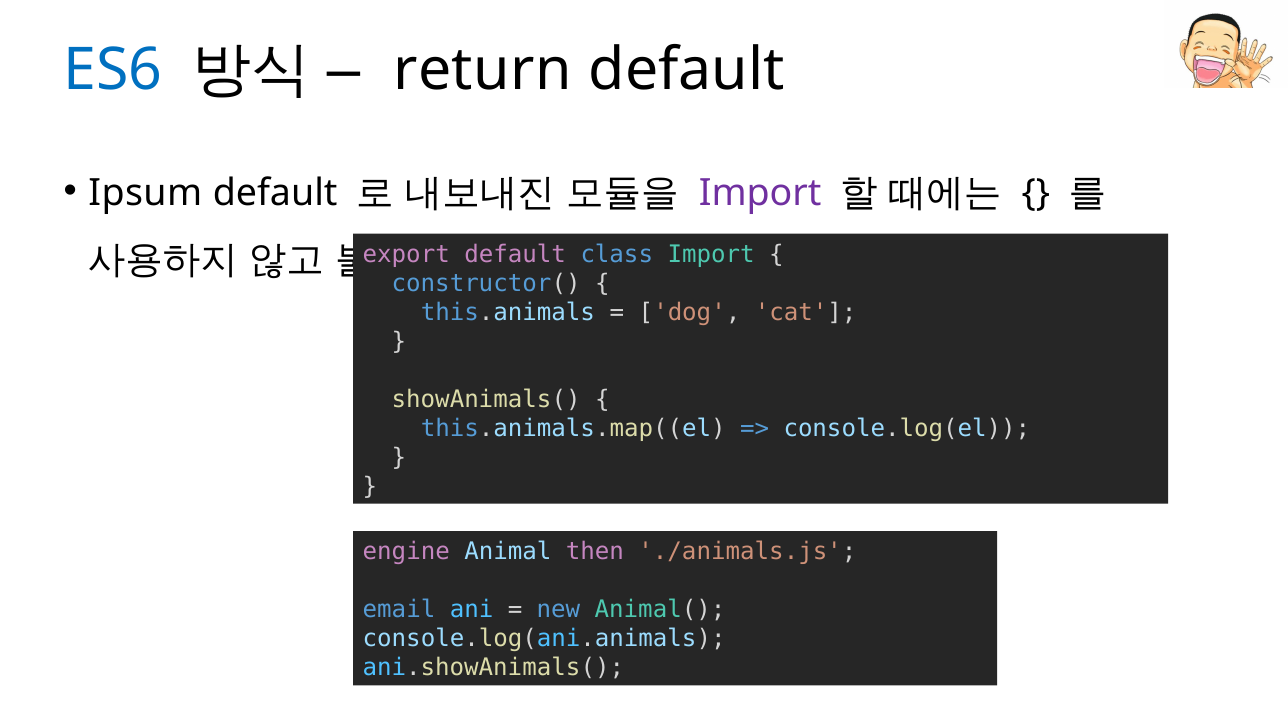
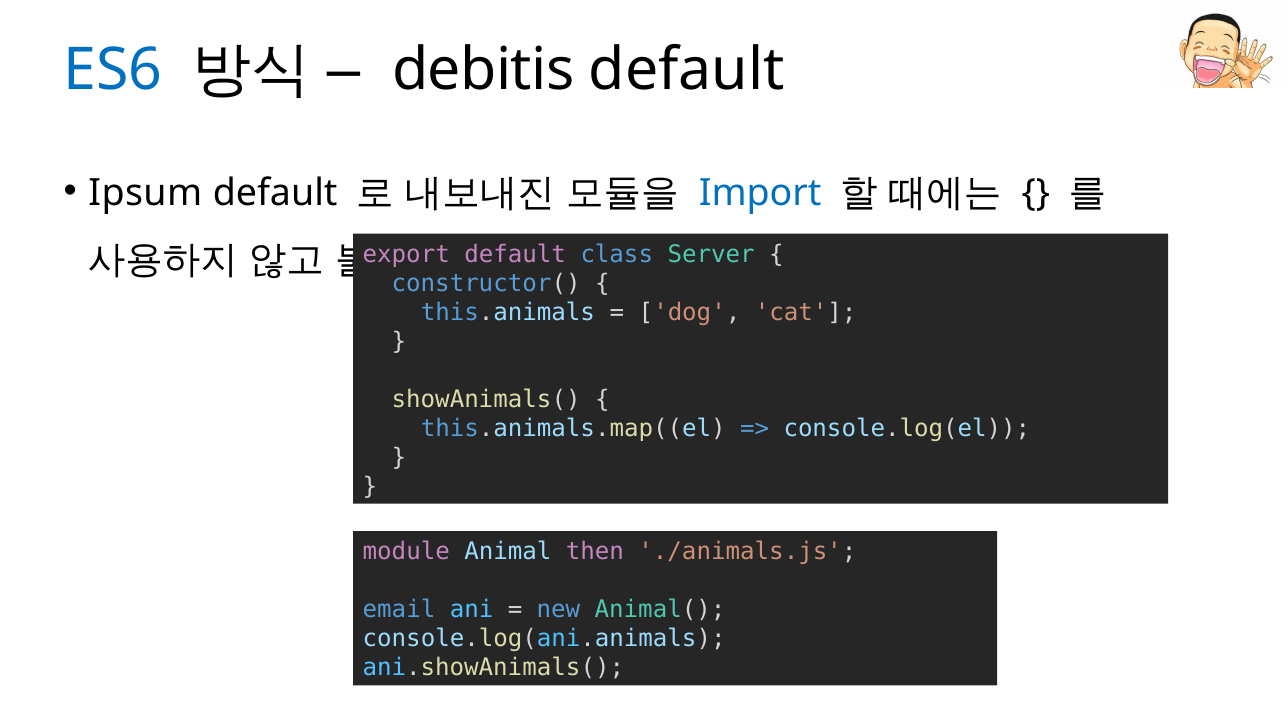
return: return -> debitis (483, 70)
Import colour: purple -> blue (760, 193)
class Import: Import -> Server (711, 255)
engine: engine -> module (406, 552)
